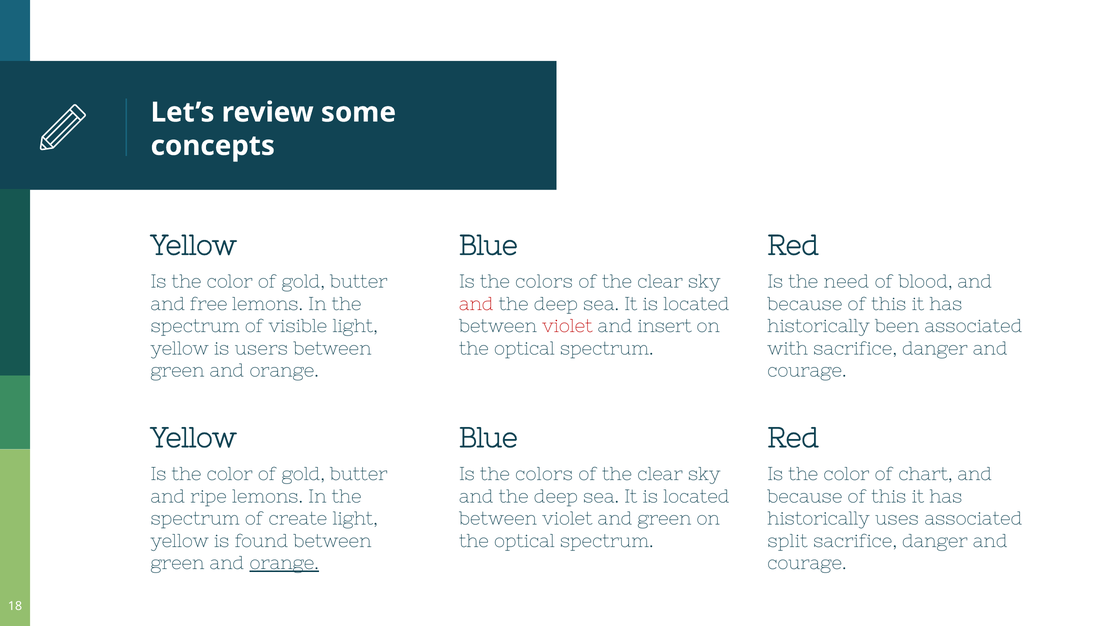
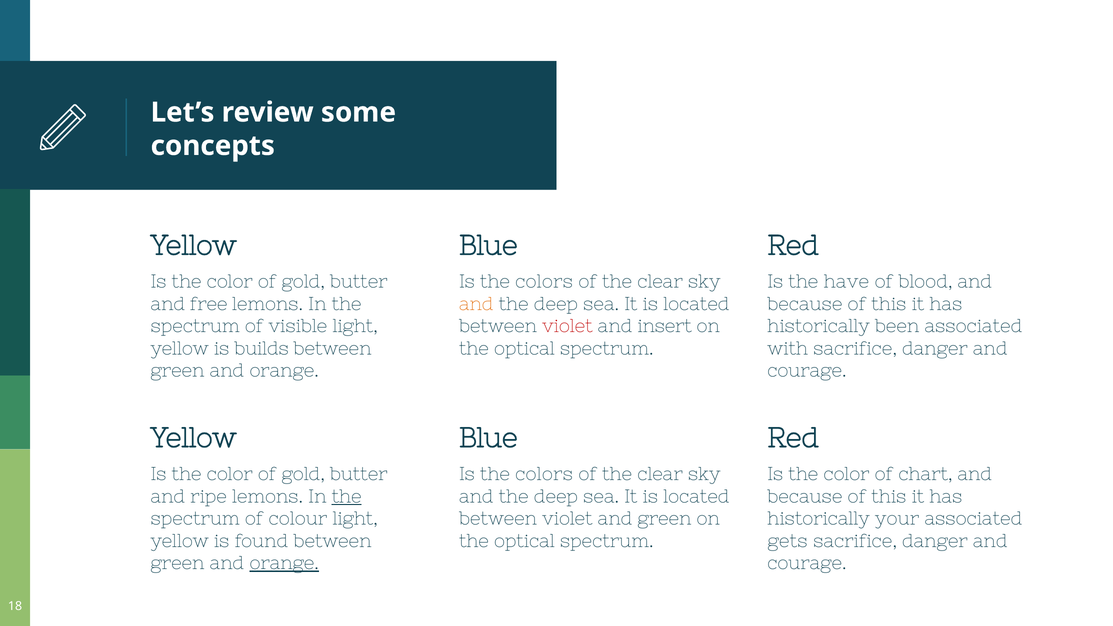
need: need -> have (846, 282)
and colour: red -> orange (476, 304)
users: users -> builds (262, 349)
the underline: none -> present (347, 497)
create: create -> colour (298, 519)
uses: uses -> your (897, 519)
split: split -> gets (788, 541)
